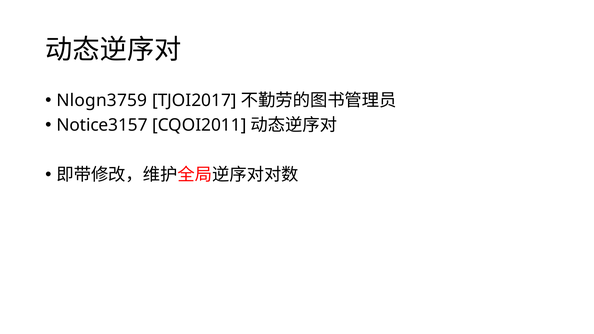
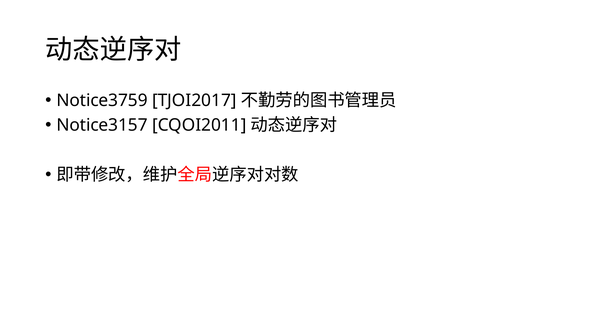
Nlogn3759: Nlogn3759 -> Notice3759 (102, 100)
